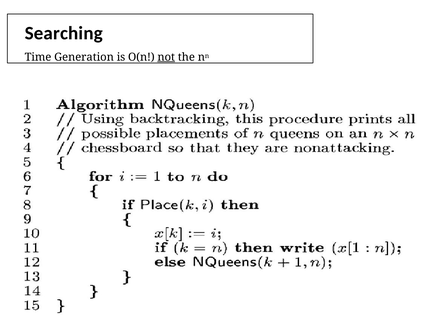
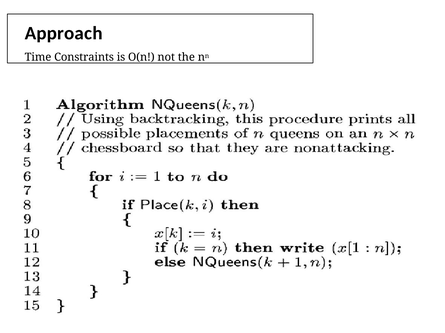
Searching: Searching -> Approach (64, 33)
Generation: Generation -> Constraints (84, 57)
not underline: present -> none (166, 57)
